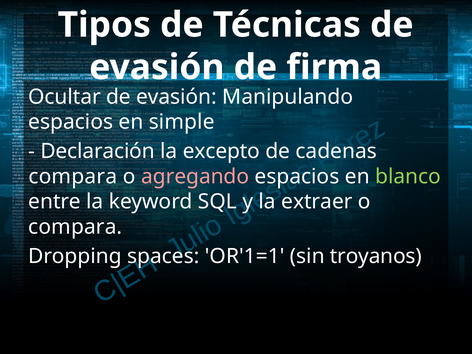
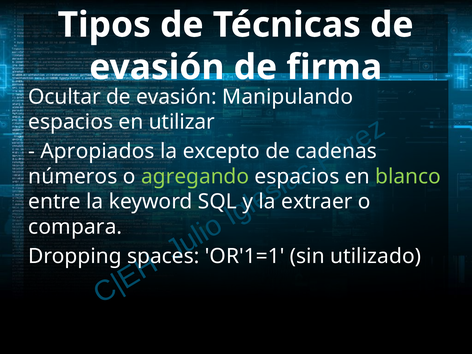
simple: simple -> utilizar (182, 122)
Declaración: Declaración -> Apropiados (98, 151)
compara: compara -> números (73, 177)
agregando colour: pink -> light green (195, 177)
troyanos: troyanos -> utilizado (376, 256)
